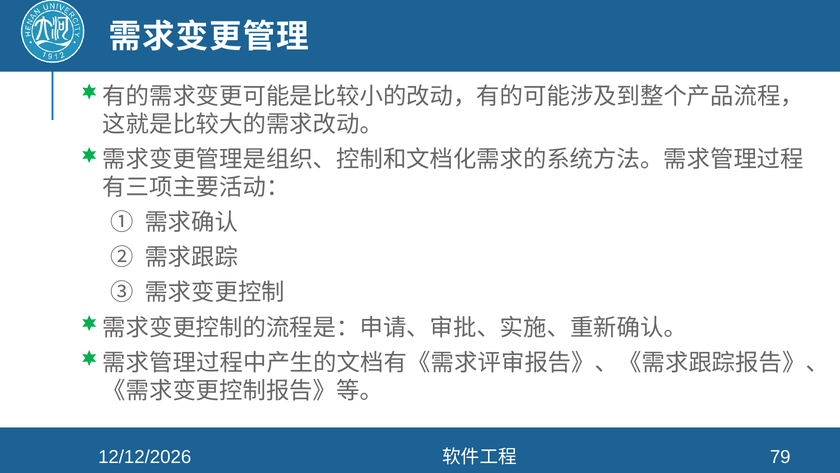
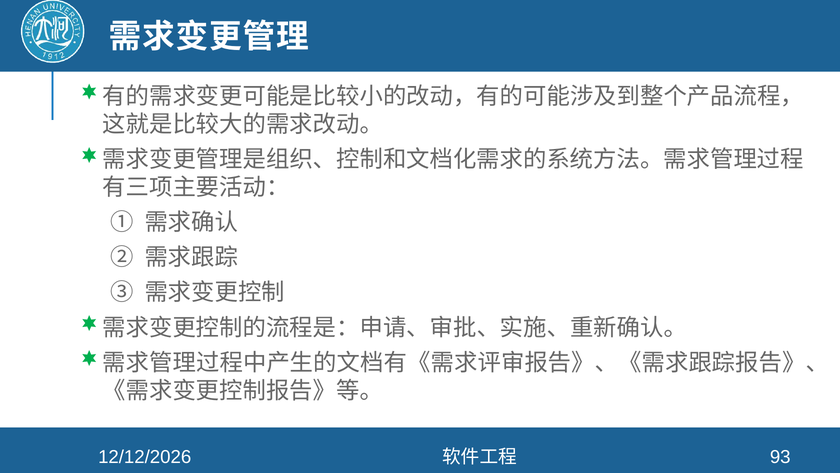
79: 79 -> 93 (780, 457)
